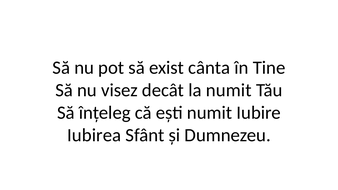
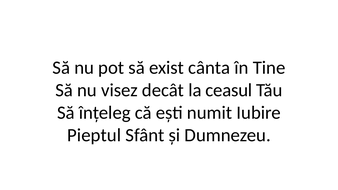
la numit: numit -> ceasul (229, 90)
Iubirea: Iubirea -> Pieptul (94, 135)
